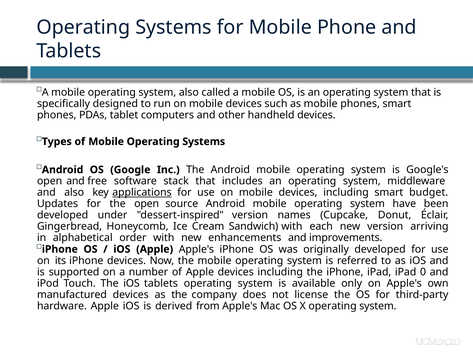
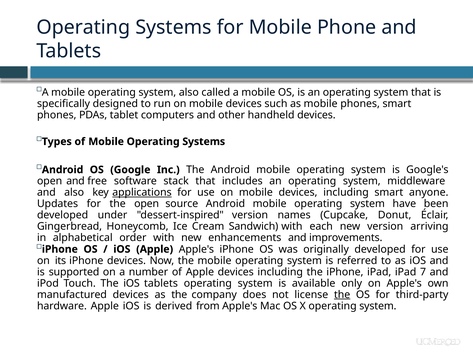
budget: budget -> anyone (429, 192)
0: 0 -> 7 (423, 272)
the underline: none -> present (342, 294)
